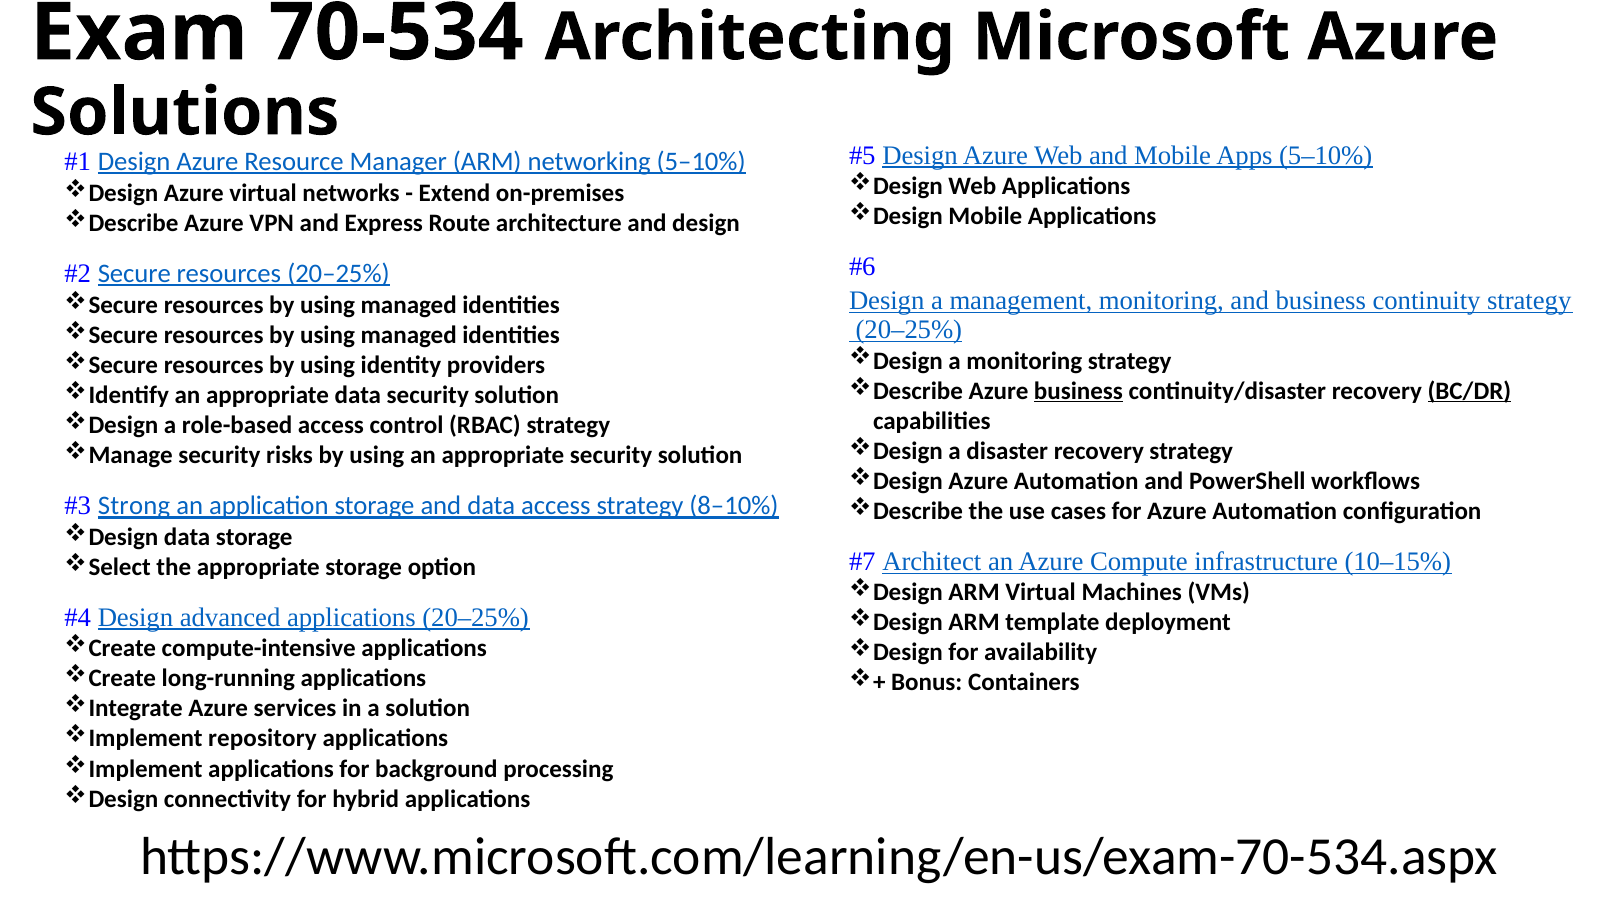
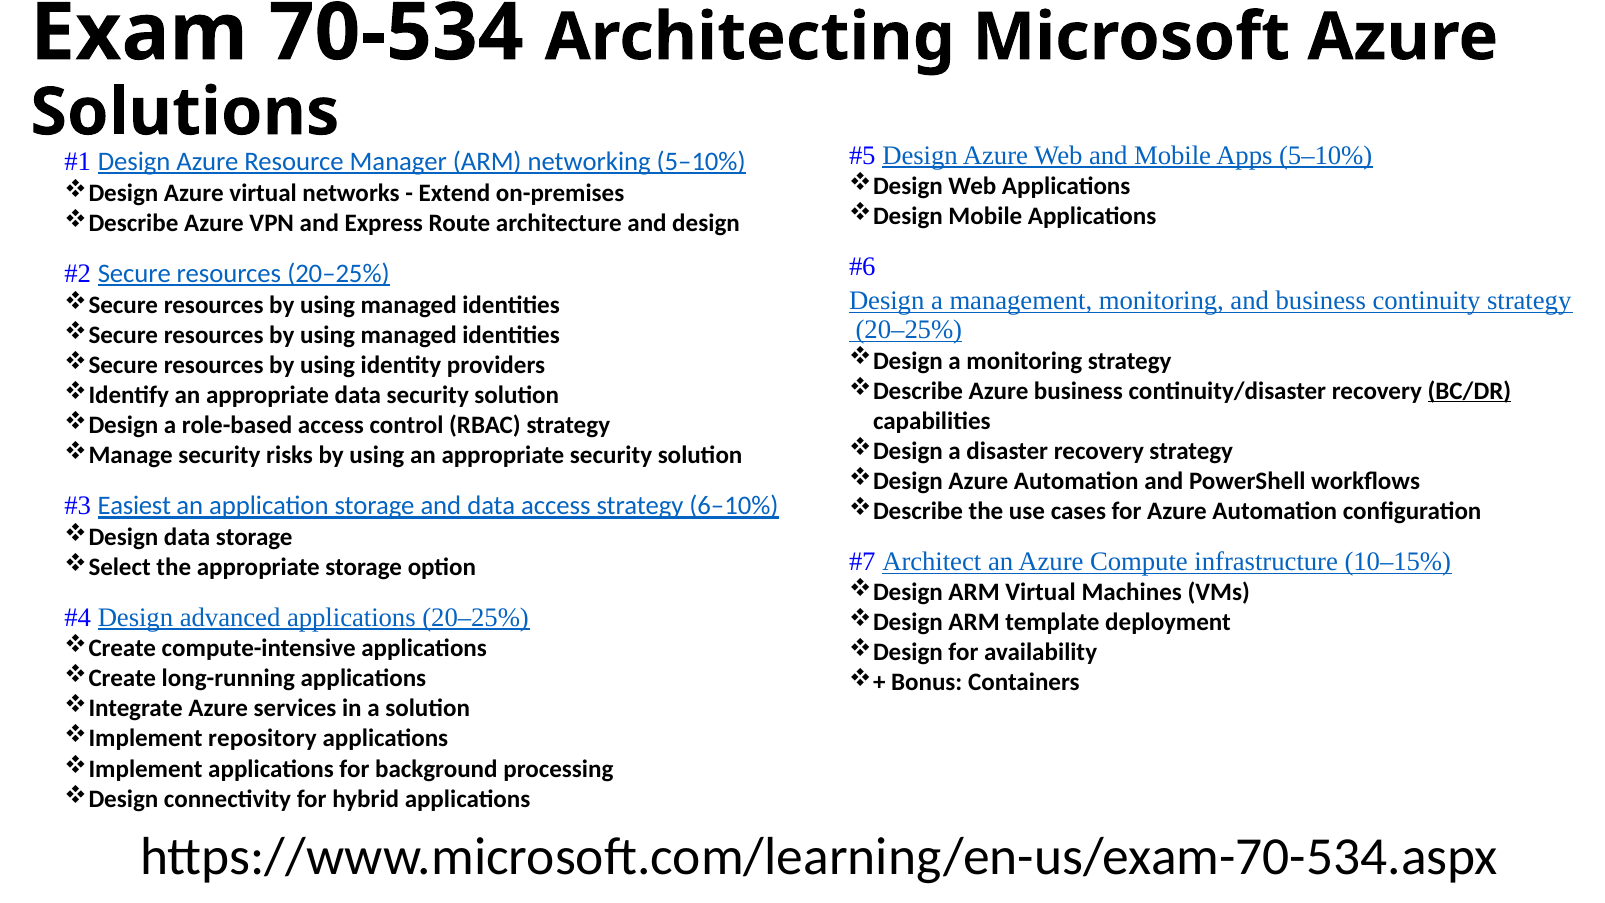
business underline: present -> none (1078, 391)
Strong: Strong -> Easiest (134, 505)
8–10%: 8–10% -> 6–10% (734, 505)
